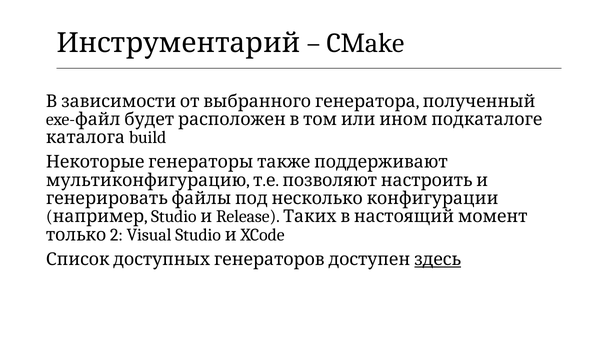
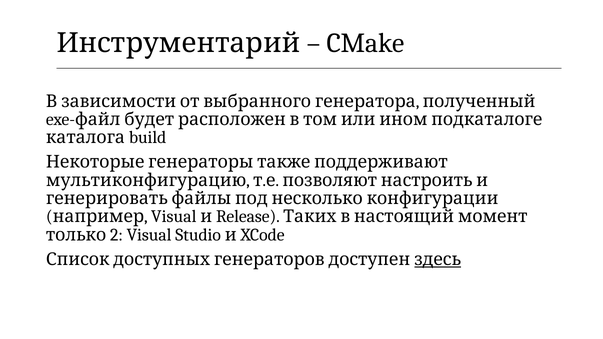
например Studio: Studio -> Visual (174, 217)
